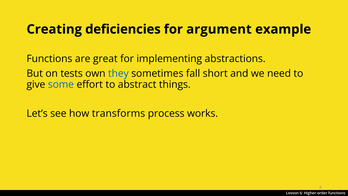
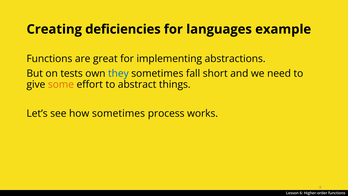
argument: argument -> languages (219, 29)
some colour: blue -> orange (61, 84)
how transforms: transforms -> sometimes (119, 113)
